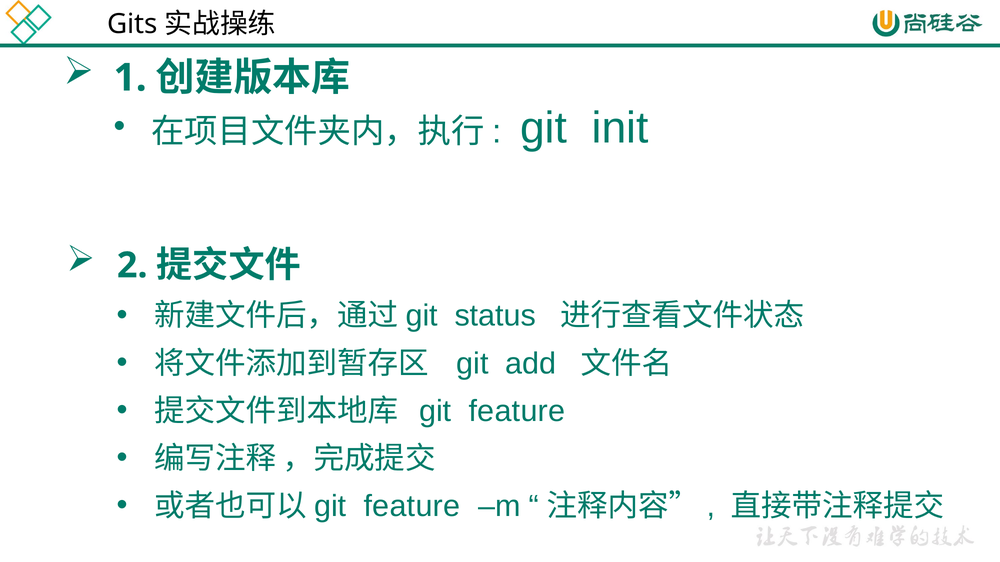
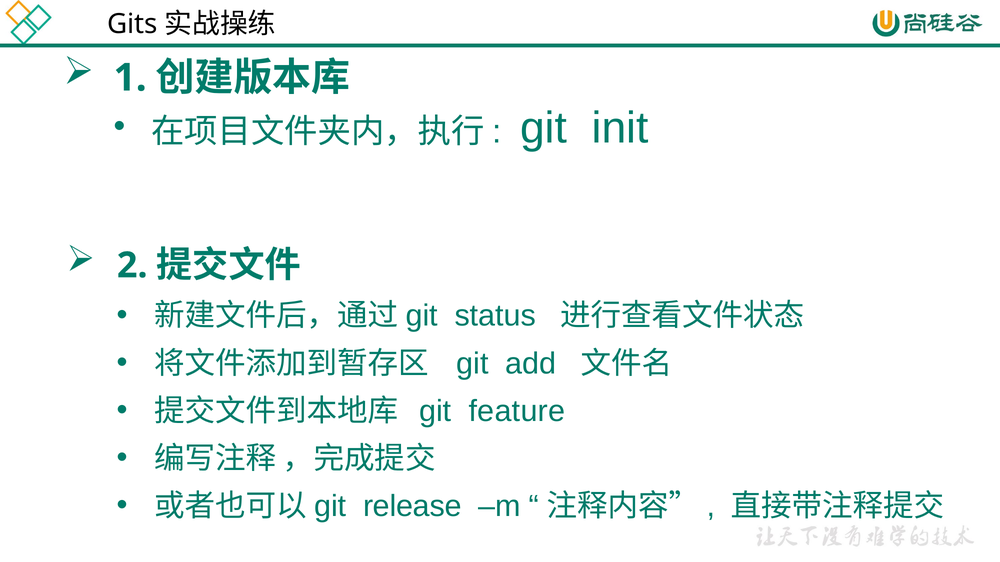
feature: feature -> release (412, 507)
